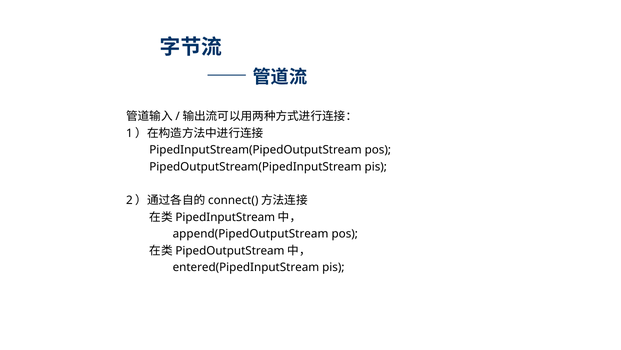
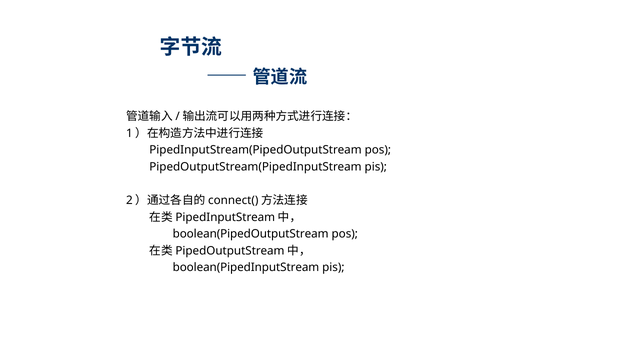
append(PipedOutputStream: append(PipedOutputStream -> boolean(PipedOutputStream (251, 234)
entered(PipedInputStream: entered(PipedInputStream -> boolean(PipedInputStream (246, 267)
